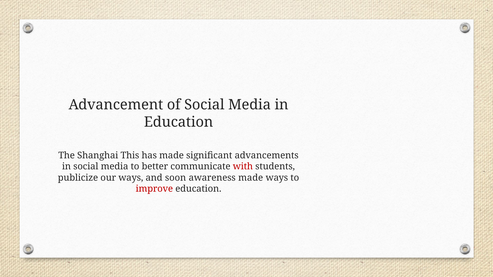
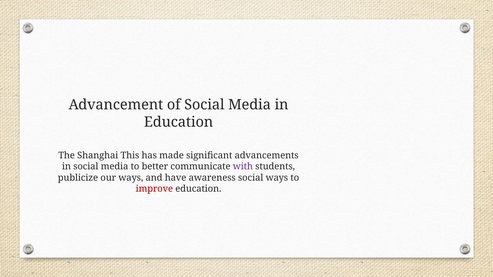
with colour: red -> purple (243, 167)
soon: soon -> have (176, 178)
awareness made: made -> social (251, 178)
